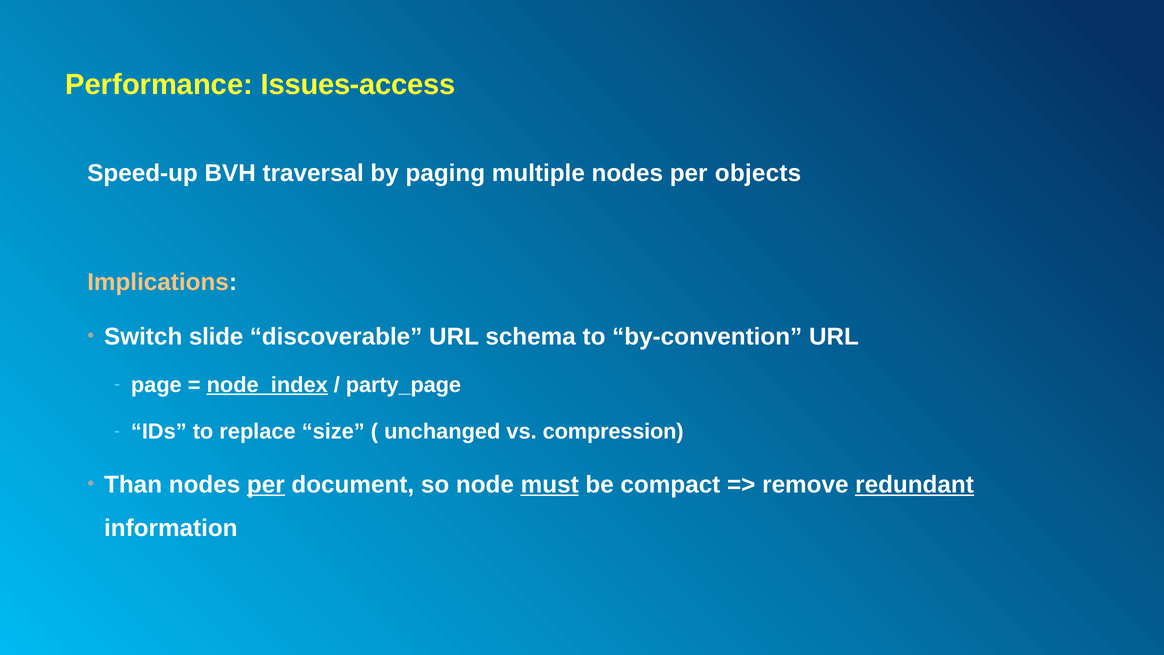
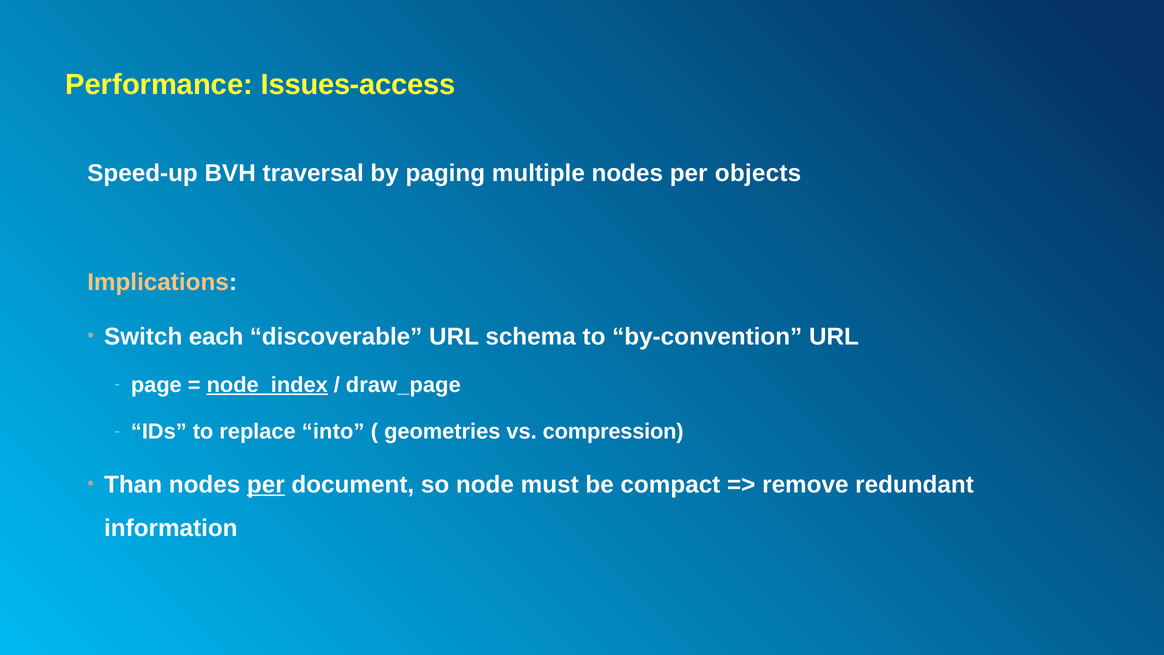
slide: slide -> each (216, 337)
party_page: party_page -> draw_page (403, 385)
size: size -> into (333, 431)
unchanged: unchanged -> geometries (442, 431)
must underline: present -> none (550, 485)
redundant underline: present -> none (915, 485)
